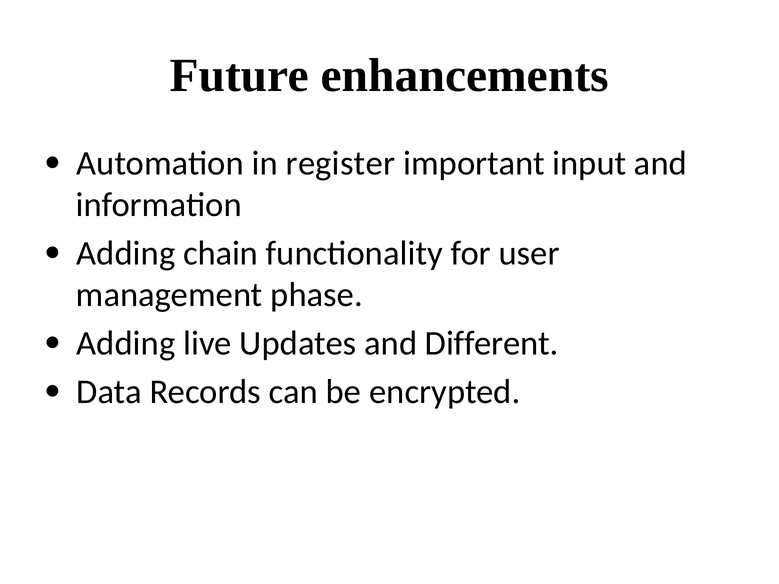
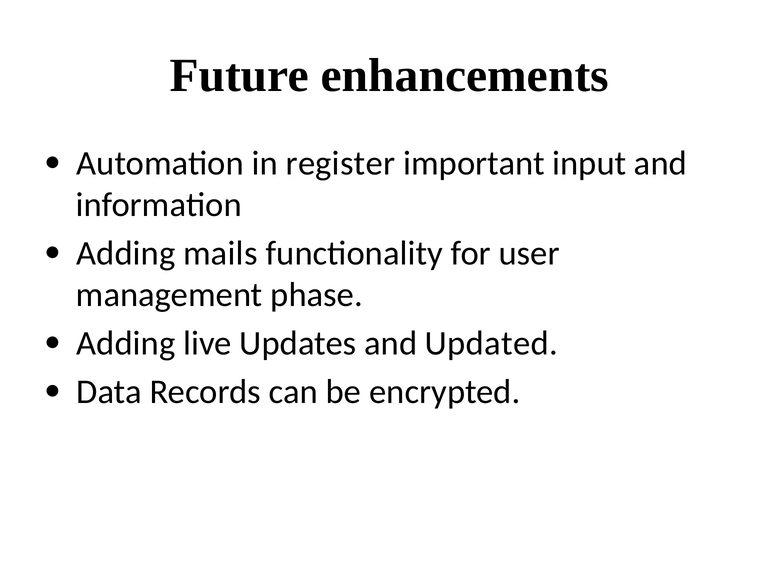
chain: chain -> mails (220, 253)
Different: Different -> Updated (491, 344)
